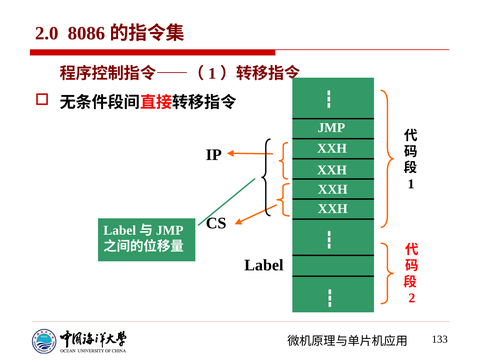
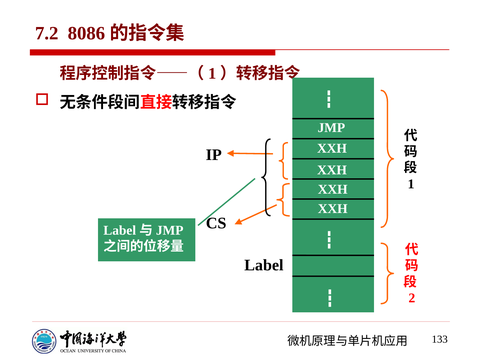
2.0: 2.0 -> 7.2 (47, 33)
